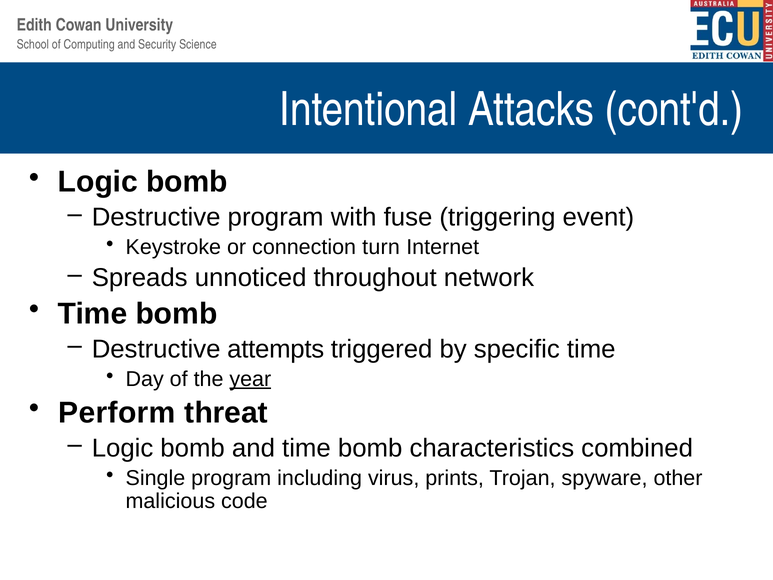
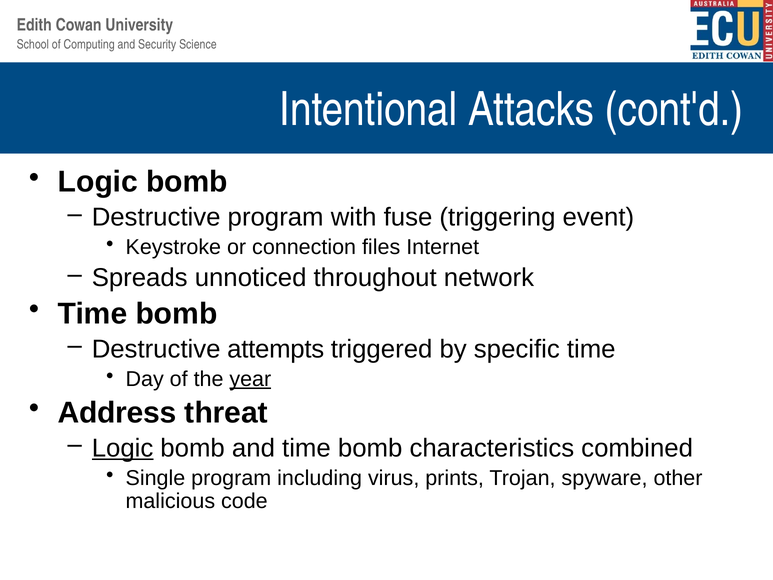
turn: turn -> files (381, 247)
Perform: Perform -> Address (117, 413)
Logic underline: none -> present (123, 448)
